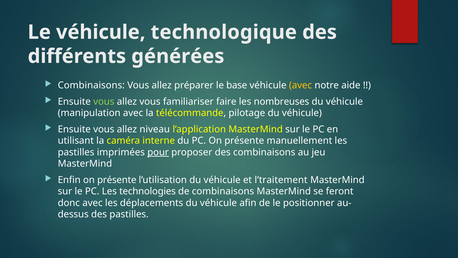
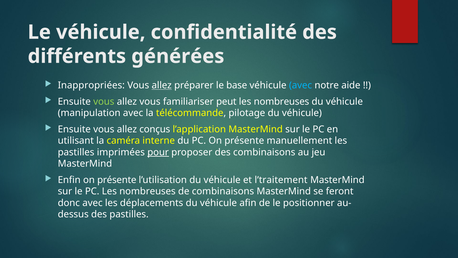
technologique: technologique -> confidentialité (224, 32)
Combinaisons: Combinaisons -> Inappropriées (91, 85)
allez underline: none -> present (162, 85)
avec colour: yellow -> light blue (301, 85)
faire: faire -> peut (226, 101)
niveau: niveau -> conçus (155, 129)
PC Les technologies: technologies -> nombreuses (147, 191)
